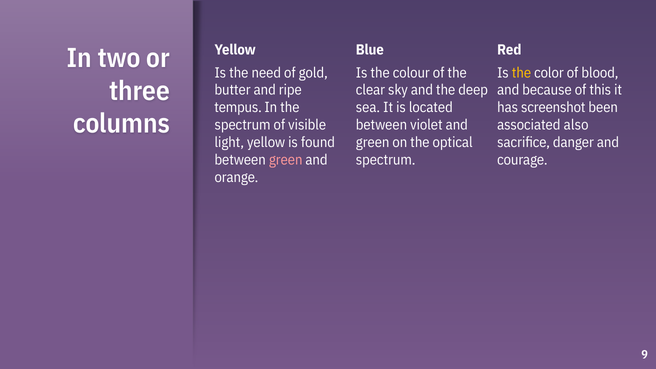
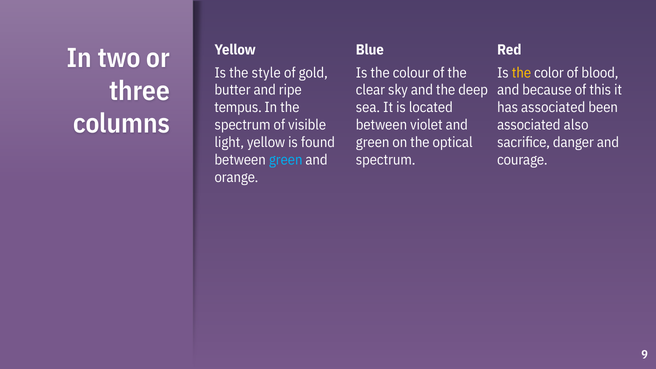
need: need -> style (266, 73)
has screenshot: screenshot -> associated (553, 108)
green colour: pink -> light blue (286, 160)
